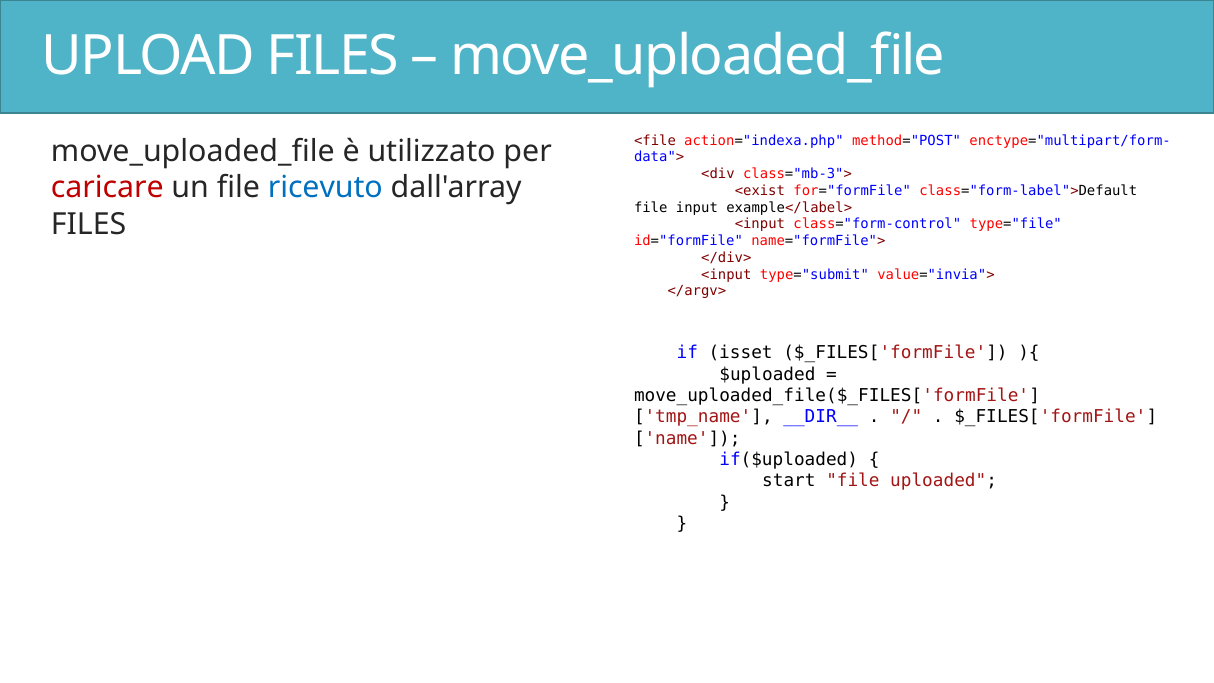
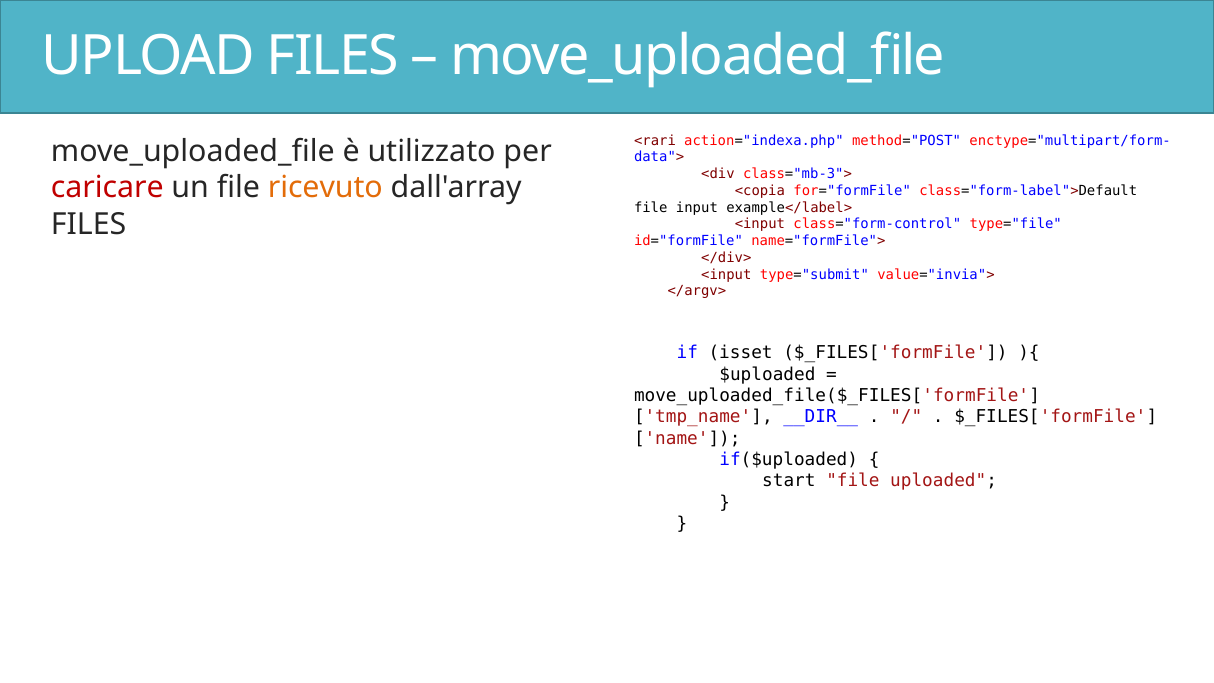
<file: <file -> <rari (655, 140)
ricevuto colour: blue -> orange (325, 188)
<exist: <exist -> <copia (760, 191)
